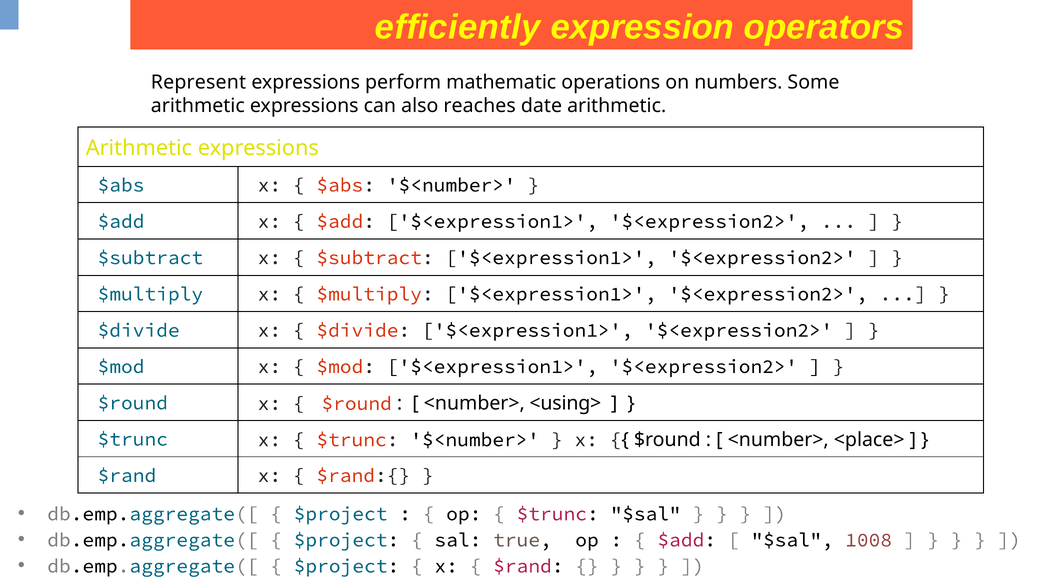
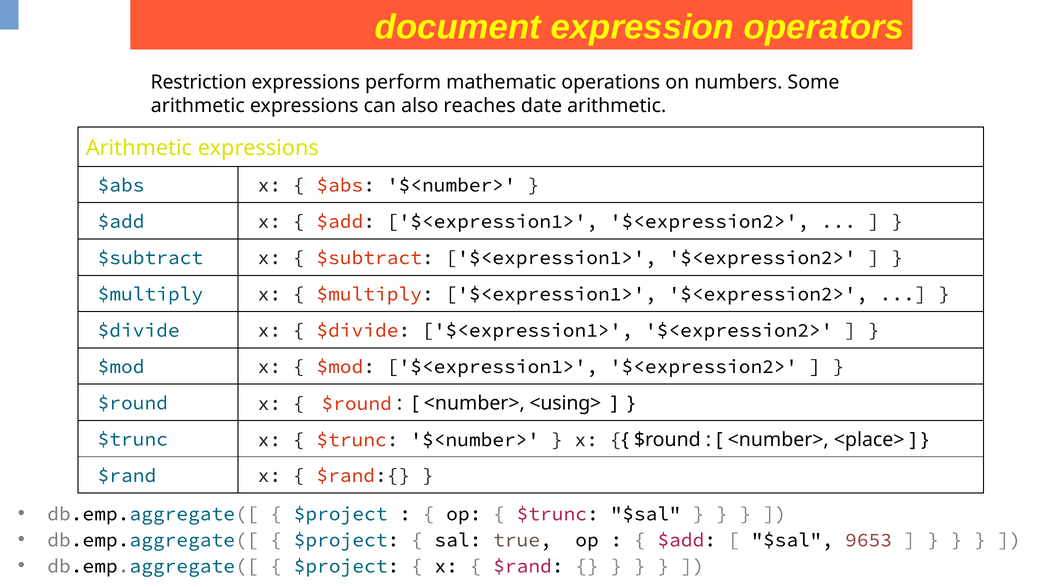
efficiently: efficiently -> document (458, 27)
Represent: Represent -> Restriction (199, 82)
1008: 1008 -> 9653 (869, 540)
